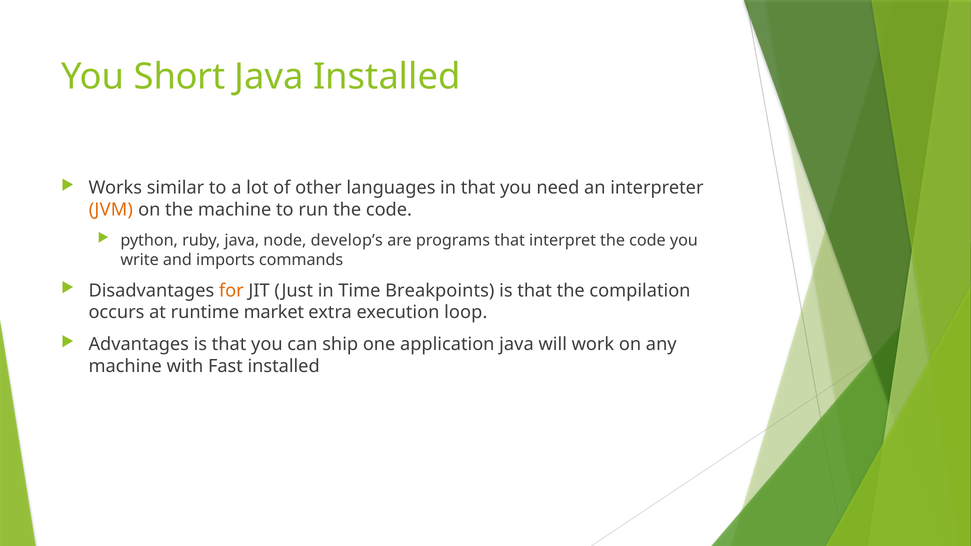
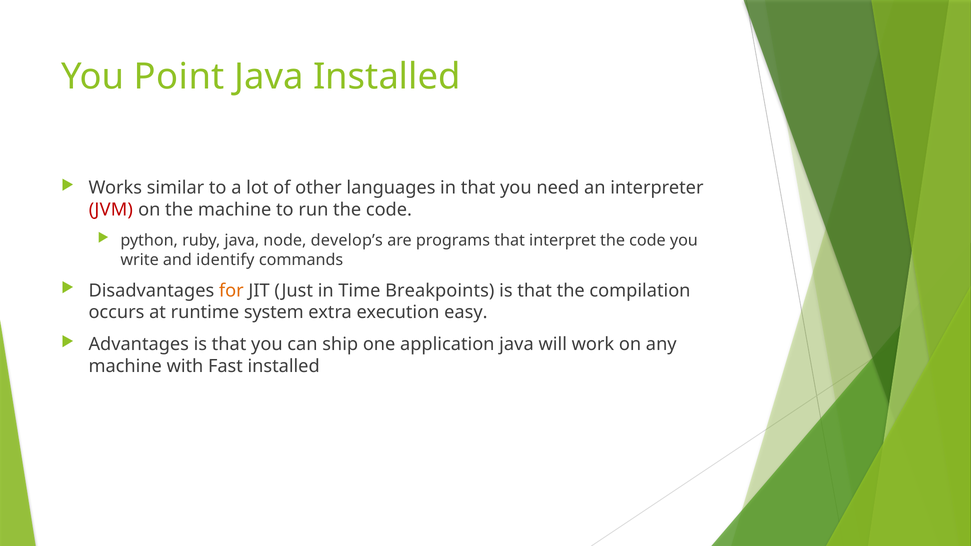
Short: Short -> Point (179, 77)
JVM colour: orange -> red (111, 210)
imports: imports -> identify (225, 260)
market: market -> system (274, 313)
loop: loop -> easy (466, 313)
